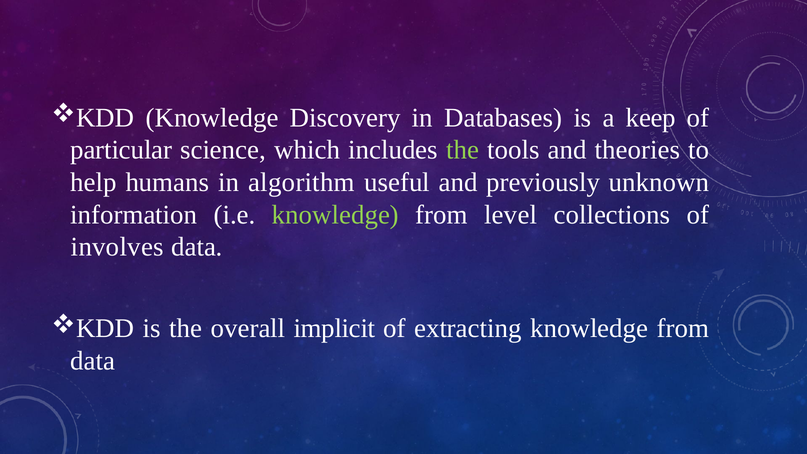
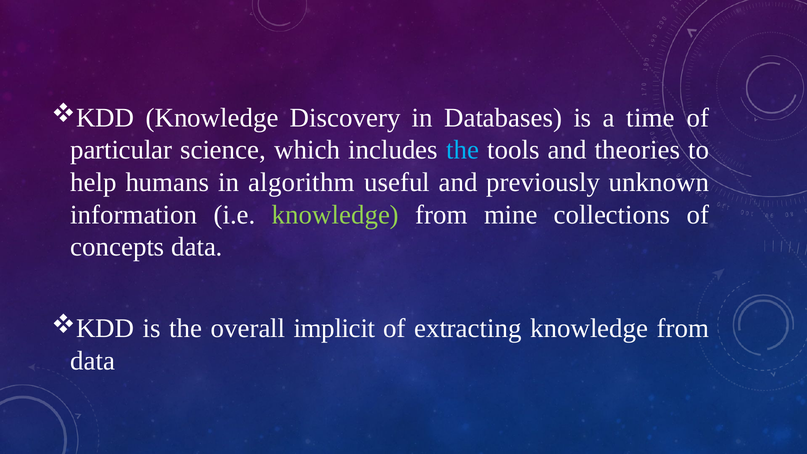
keep: keep -> time (651, 118)
the colour: light green -> light blue (462, 150)
level: level -> mine (511, 215)
involves: involves -> concepts (117, 247)
